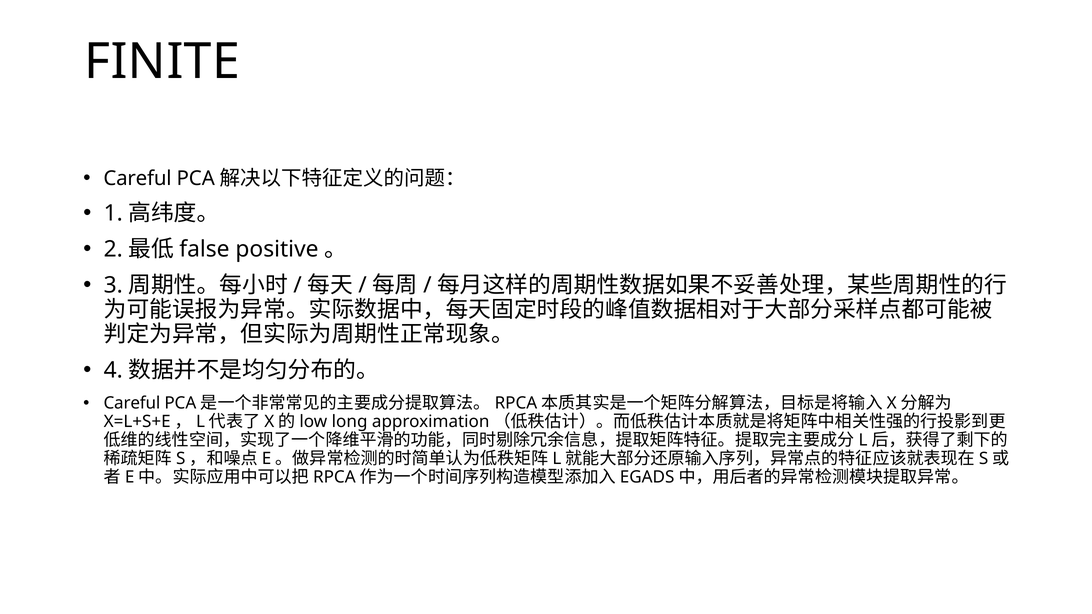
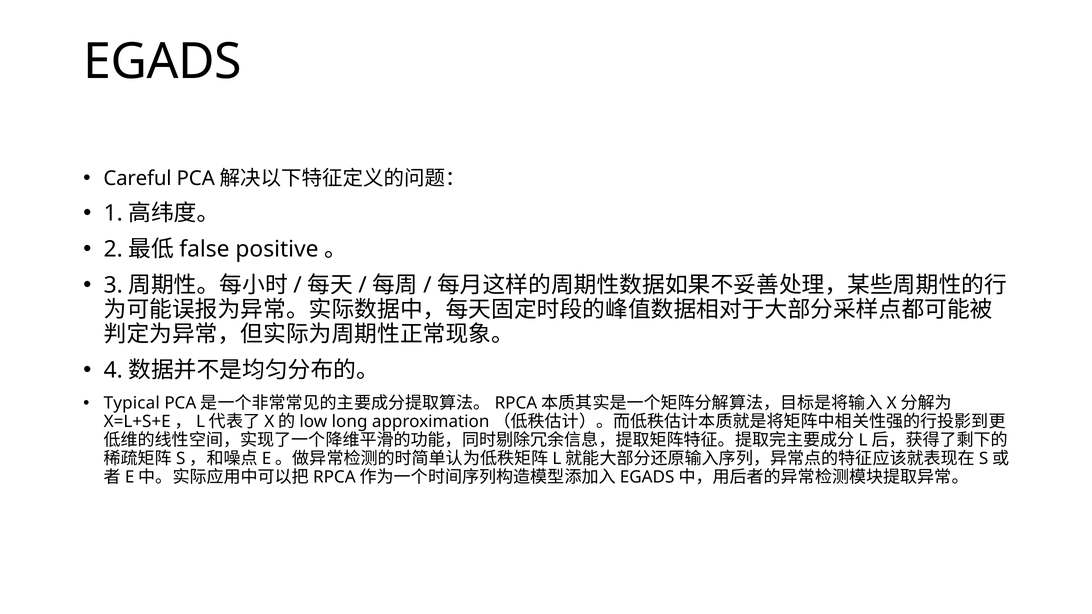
FINITE: FINITE -> EGADS (163, 62)
Careful: Careful -> Typical (132, 403)
